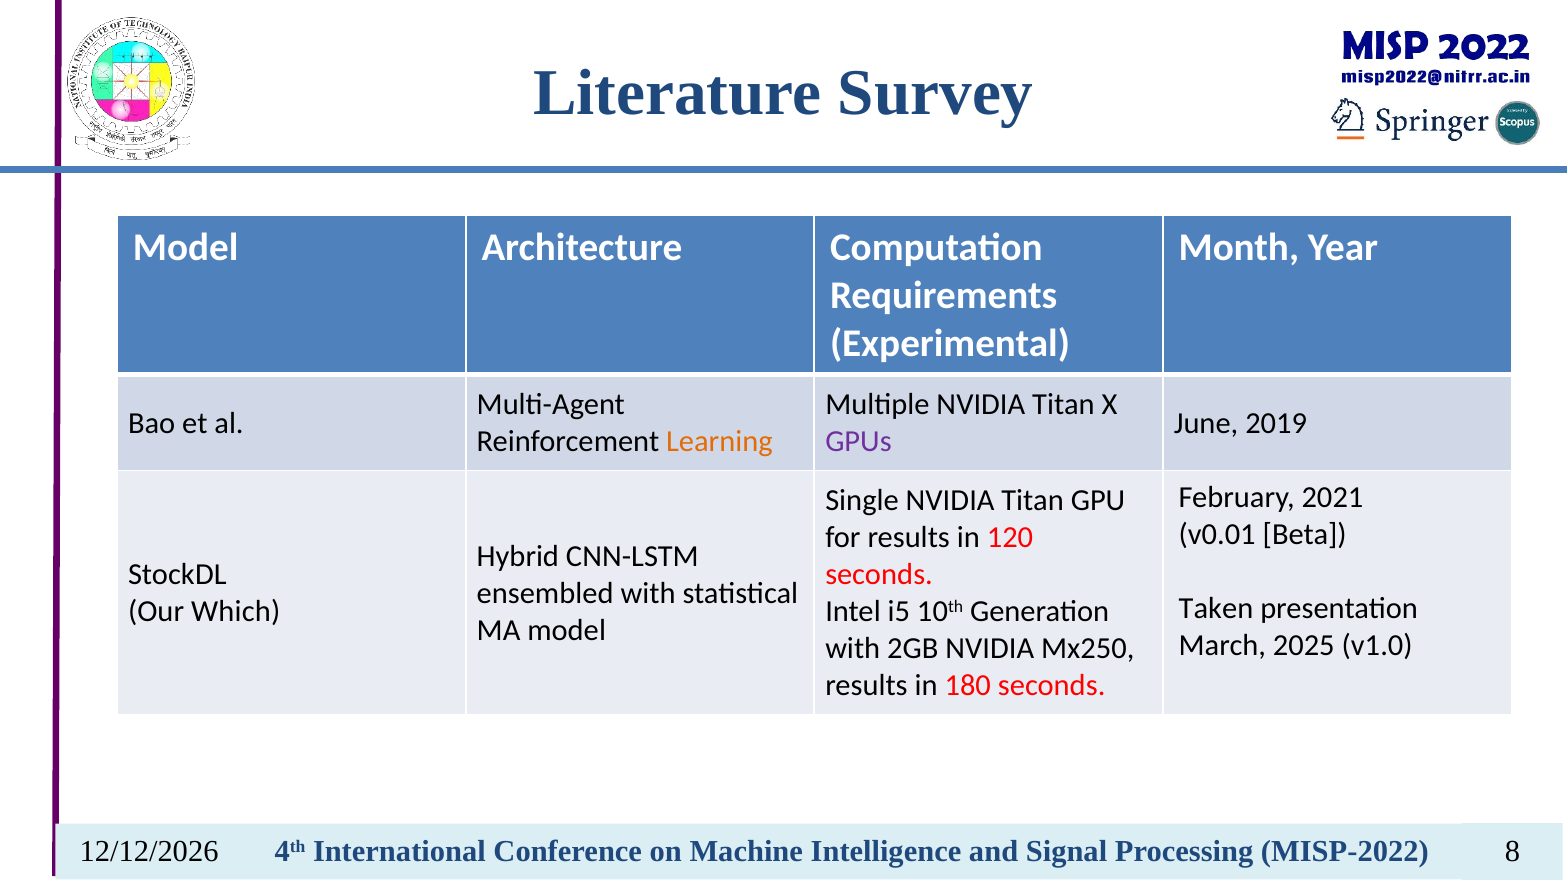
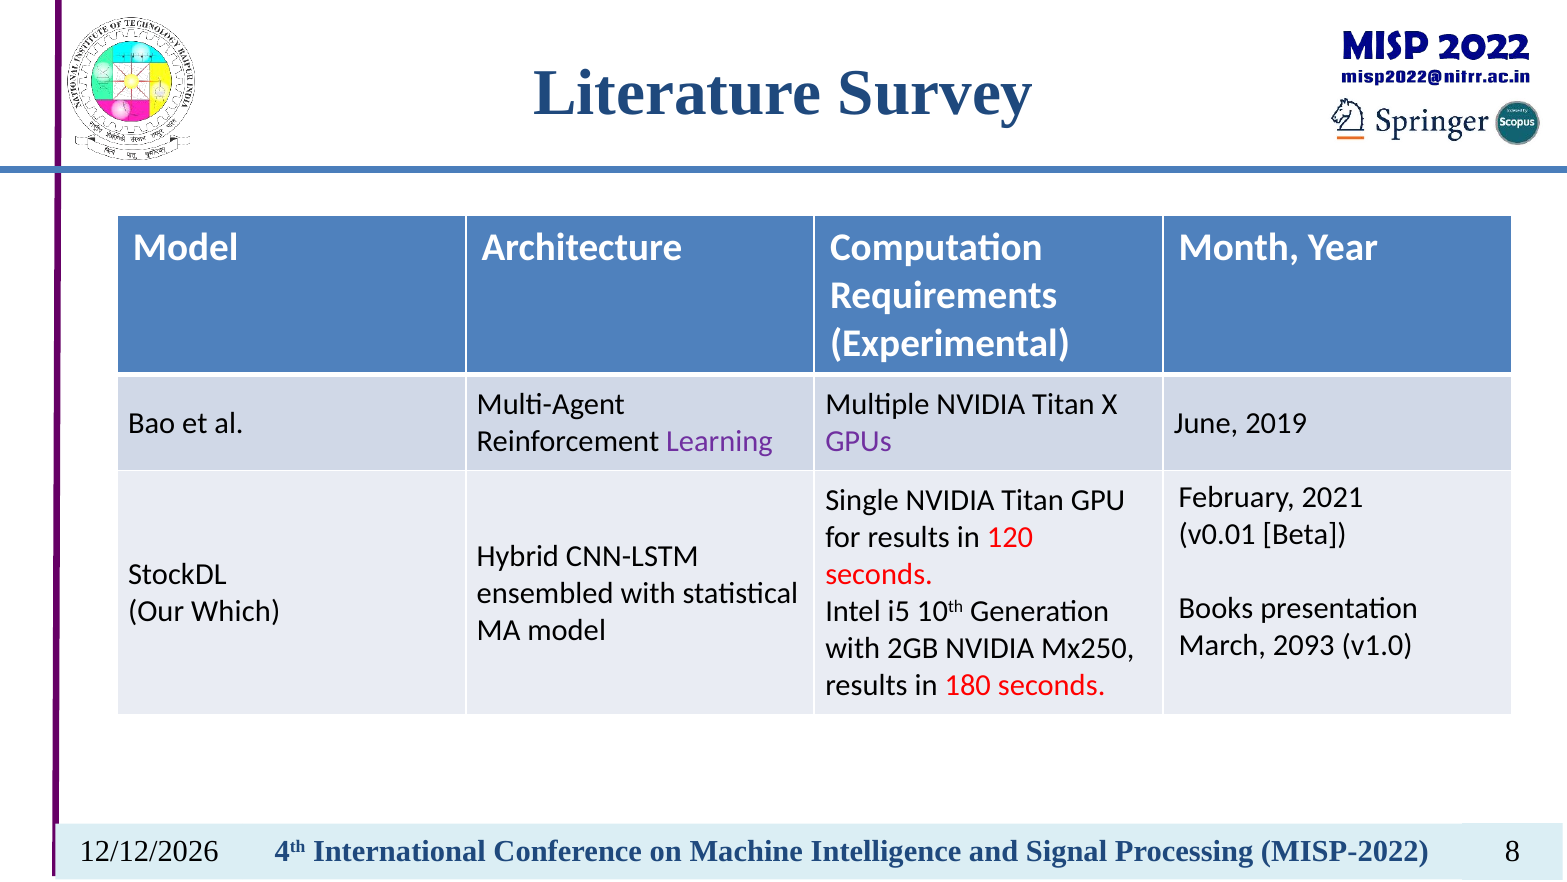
Learning colour: orange -> purple (719, 441)
Taken: Taken -> Books (1216, 608)
2025: 2025 -> 2093 (1304, 645)
